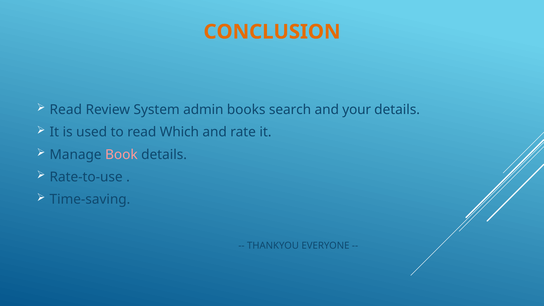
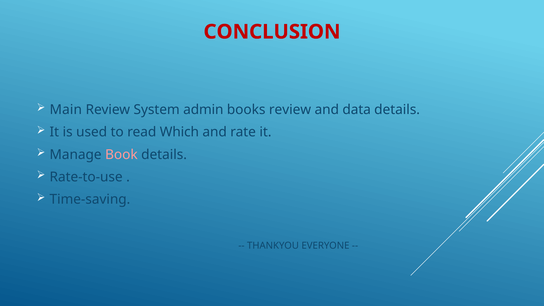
CONCLUSION colour: orange -> red (272, 32)
Read: Read -> Main (66, 110)
books search: search -> review (290, 110)
your: your -> data (357, 110)
